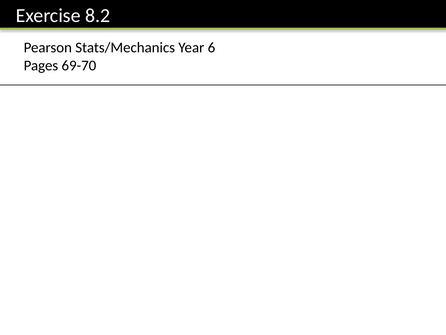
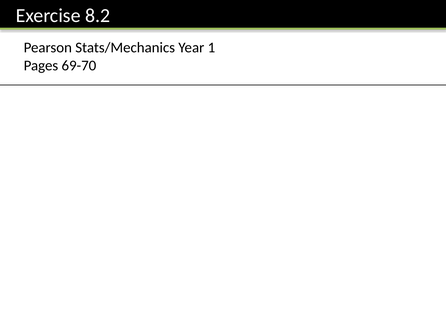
6: 6 -> 1 (211, 48)
